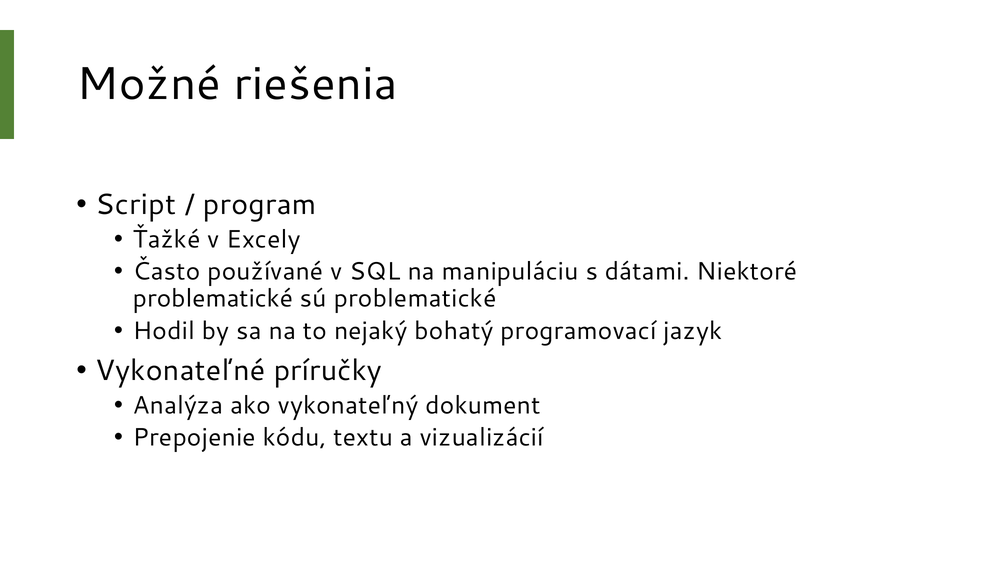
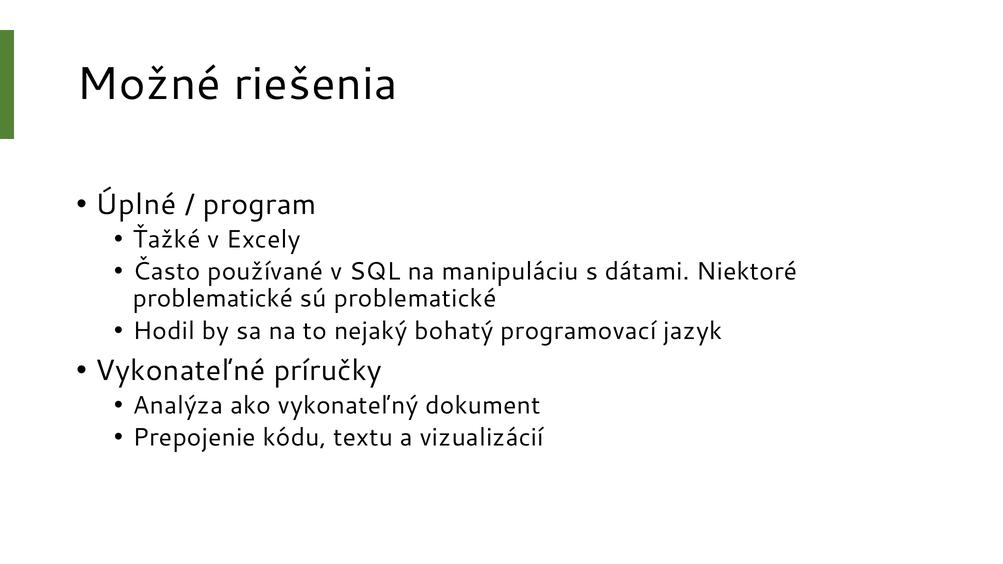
Script: Script -> Úplné (136, 205)
